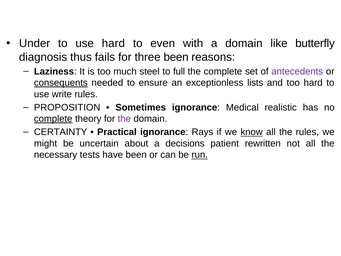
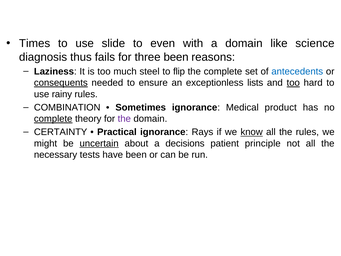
Under: Under -> Times (35, 43)
use hard: hard -> slide (113, 43)
butterfly: butterfly -> science (315, 43)
full: full -> flip (179, 71)
antecedents colour: purple -> blue (297, 71)
too underline: none -> present (293, 83)
write: write -> rainy (62, 94)
PROPOSITION: PROPOSITION -> COMBINATION (67, 107)
realistic: realistic -> product (281, 107)
uncertain underline: none -> present (99, 143)
rewritten: rewritten -> principle (263, 143)
run underline: present -> none (200, 155)
